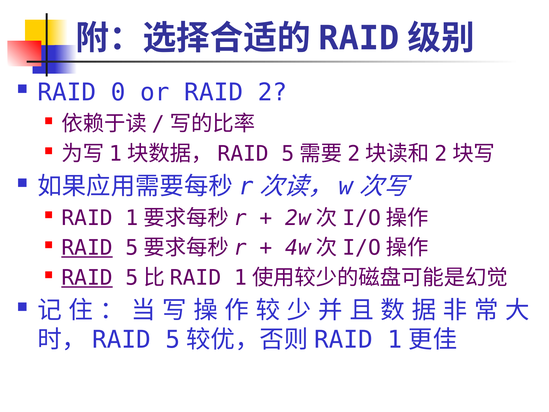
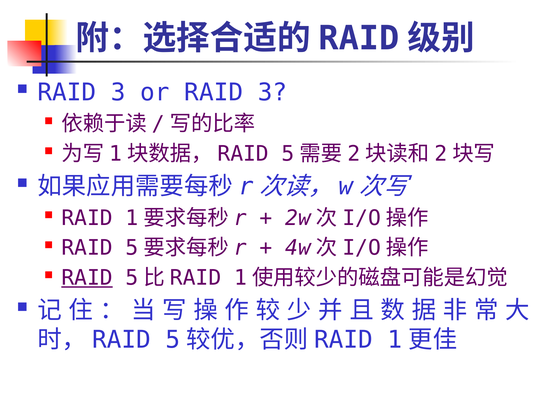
0: 0 -> 3 (118, 92)
or RAID 2: 2 -> 3 (272, 92)
RAID underline: present -> none (87, 248)
